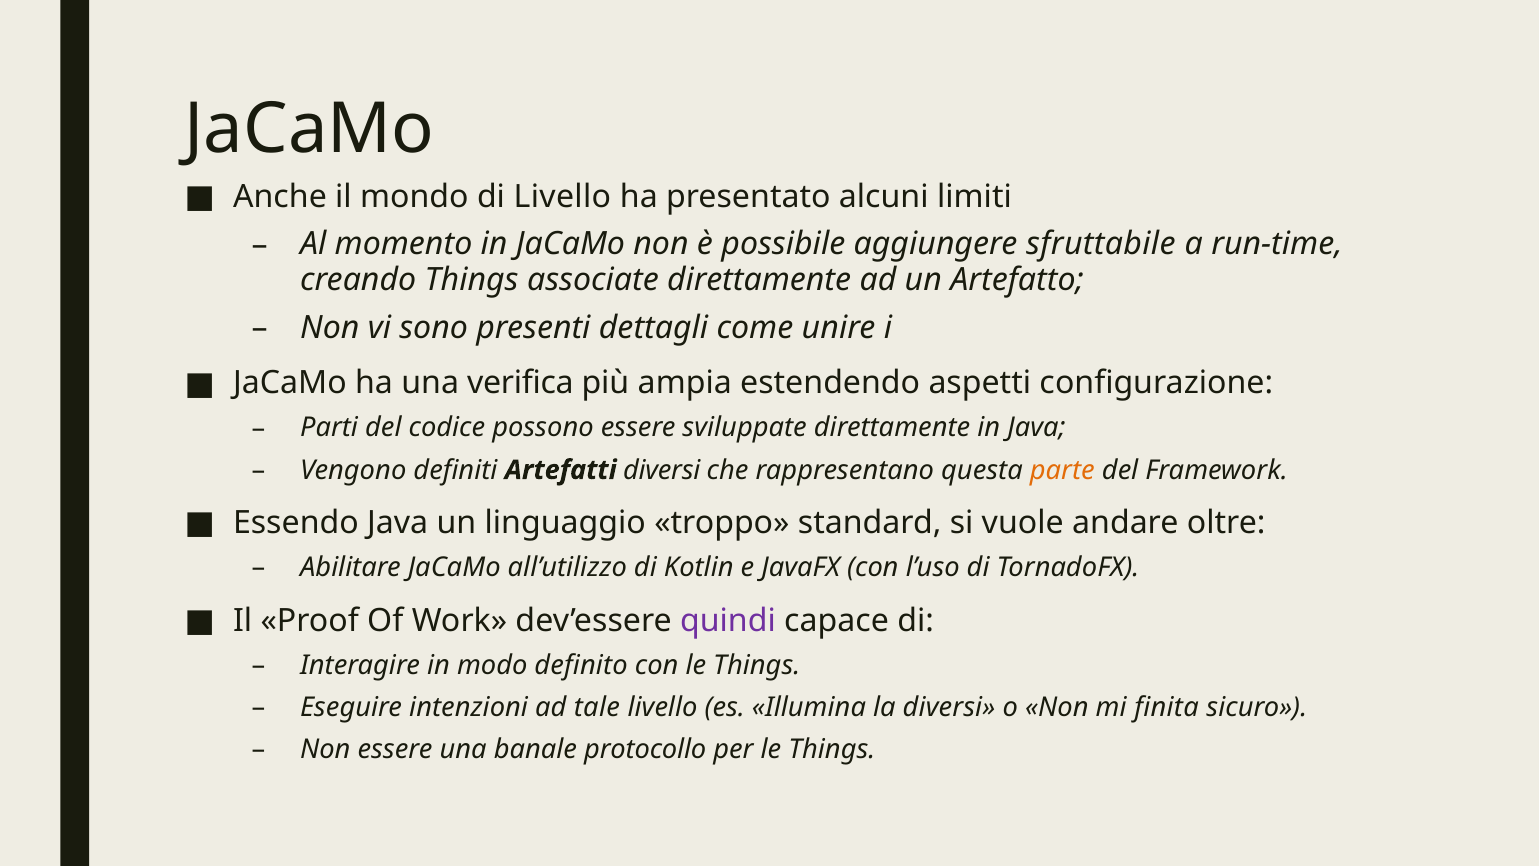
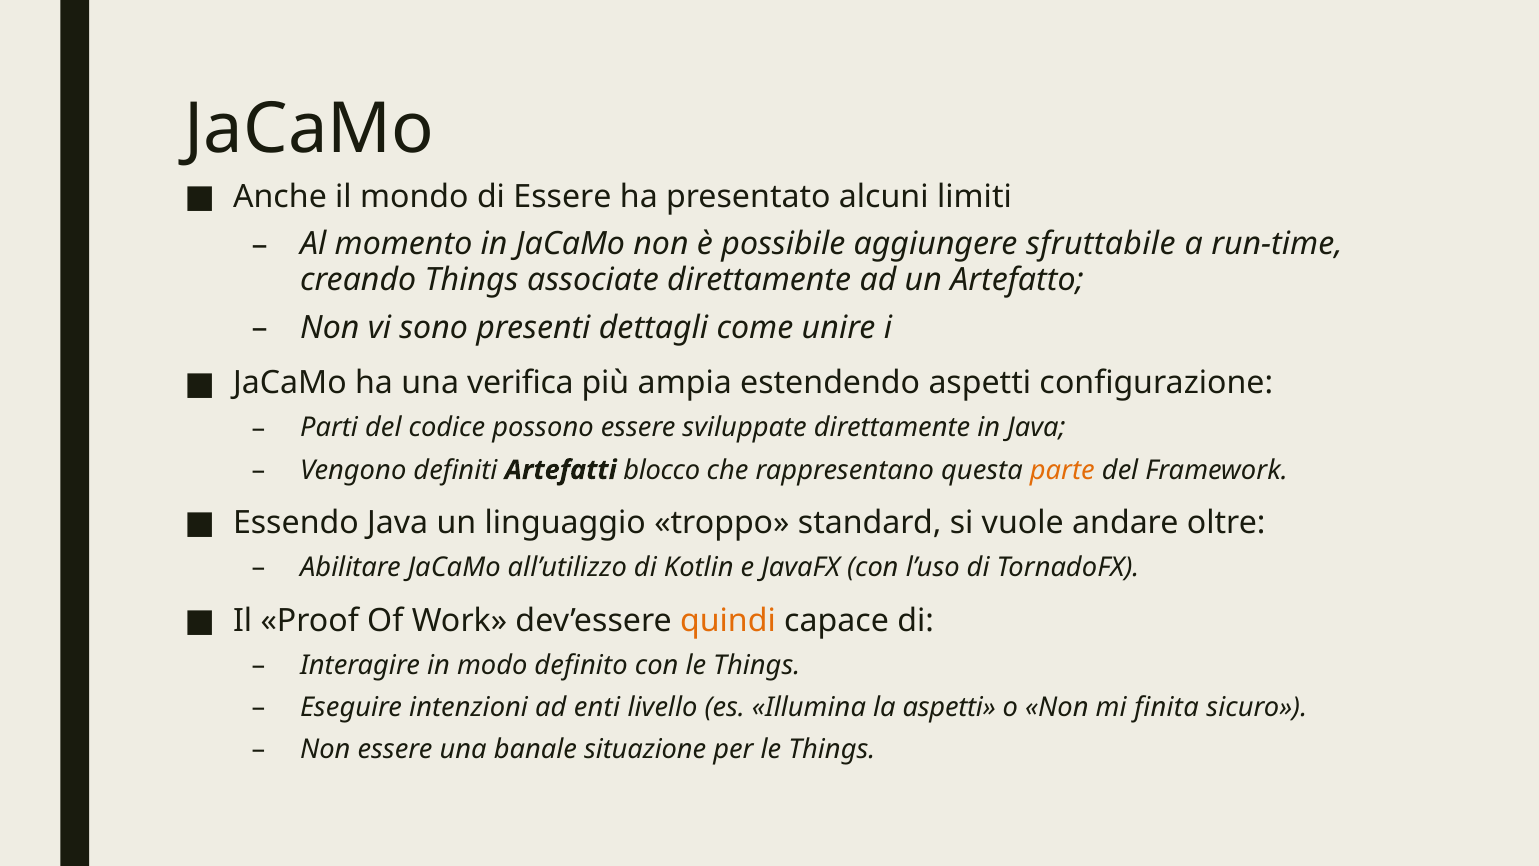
di Livello: Livello -> Essere (562, 197)
Artefatti diversi: diversi -> blocco (662, 470)
quindi colour: purple -> orange (728, 620)
tale: tale -> enti (597, 707)
la diversi: diversi -> aspetti (949, 707)
protocollo: protocollo -> situazione (645, 749)
